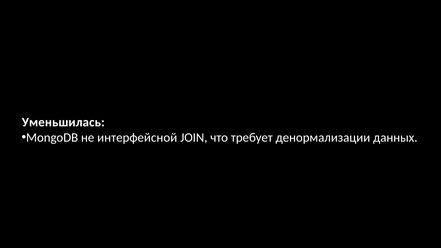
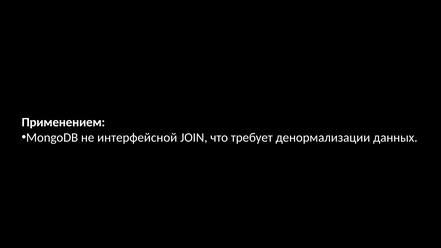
Уменьшилась: Уменьшилась -> Применением (63, 122)
